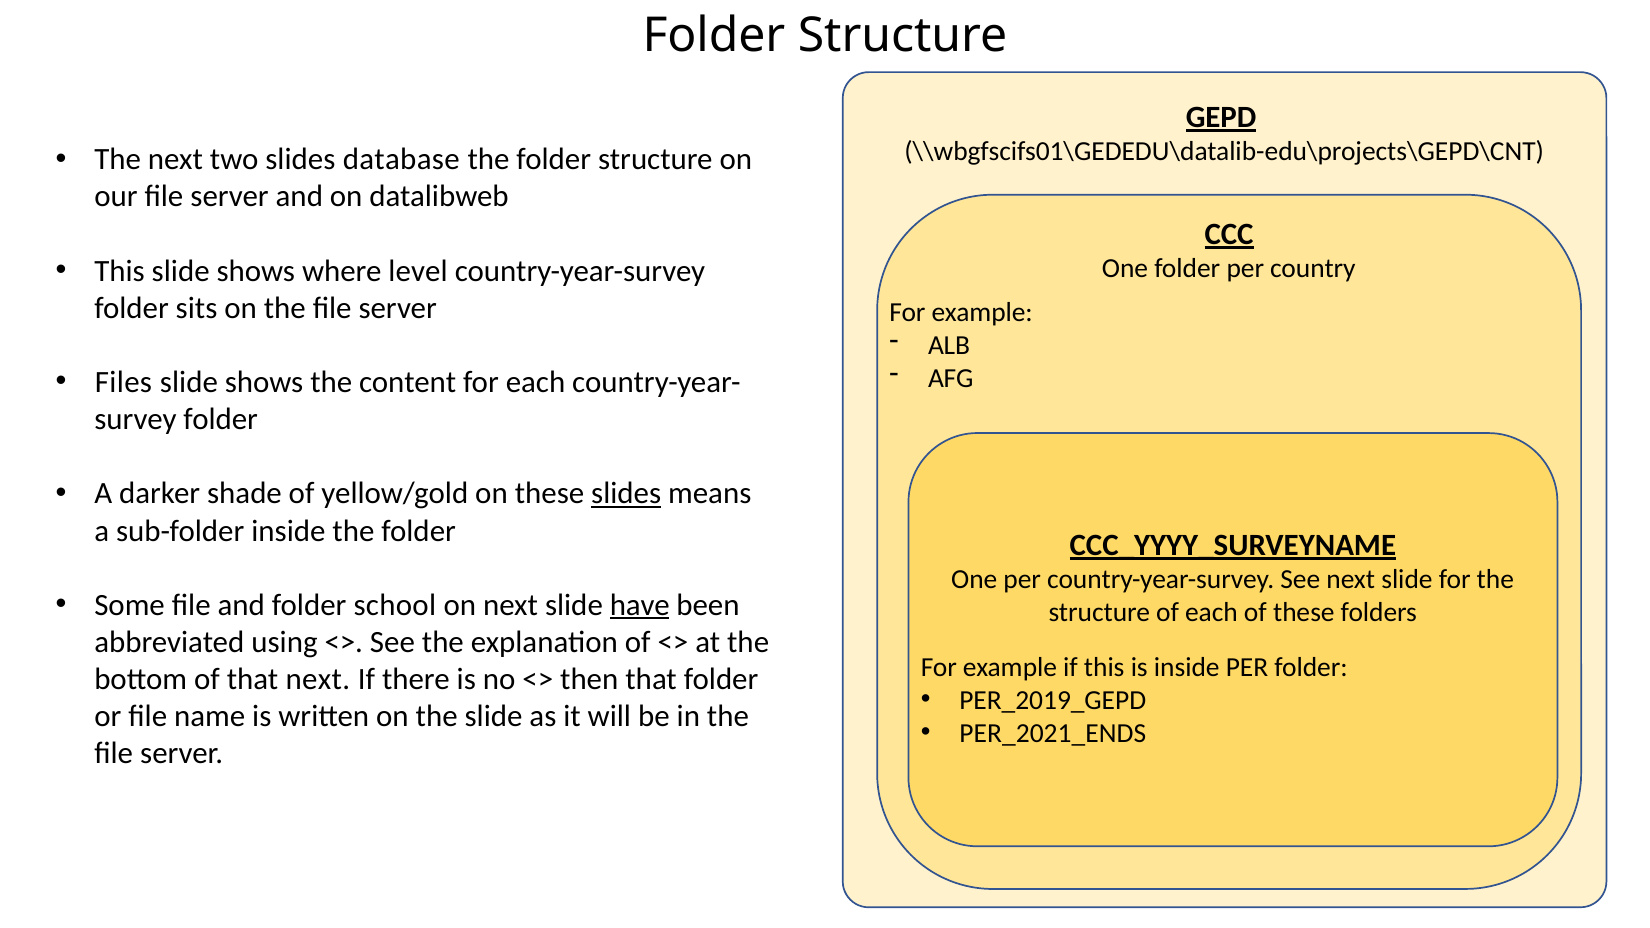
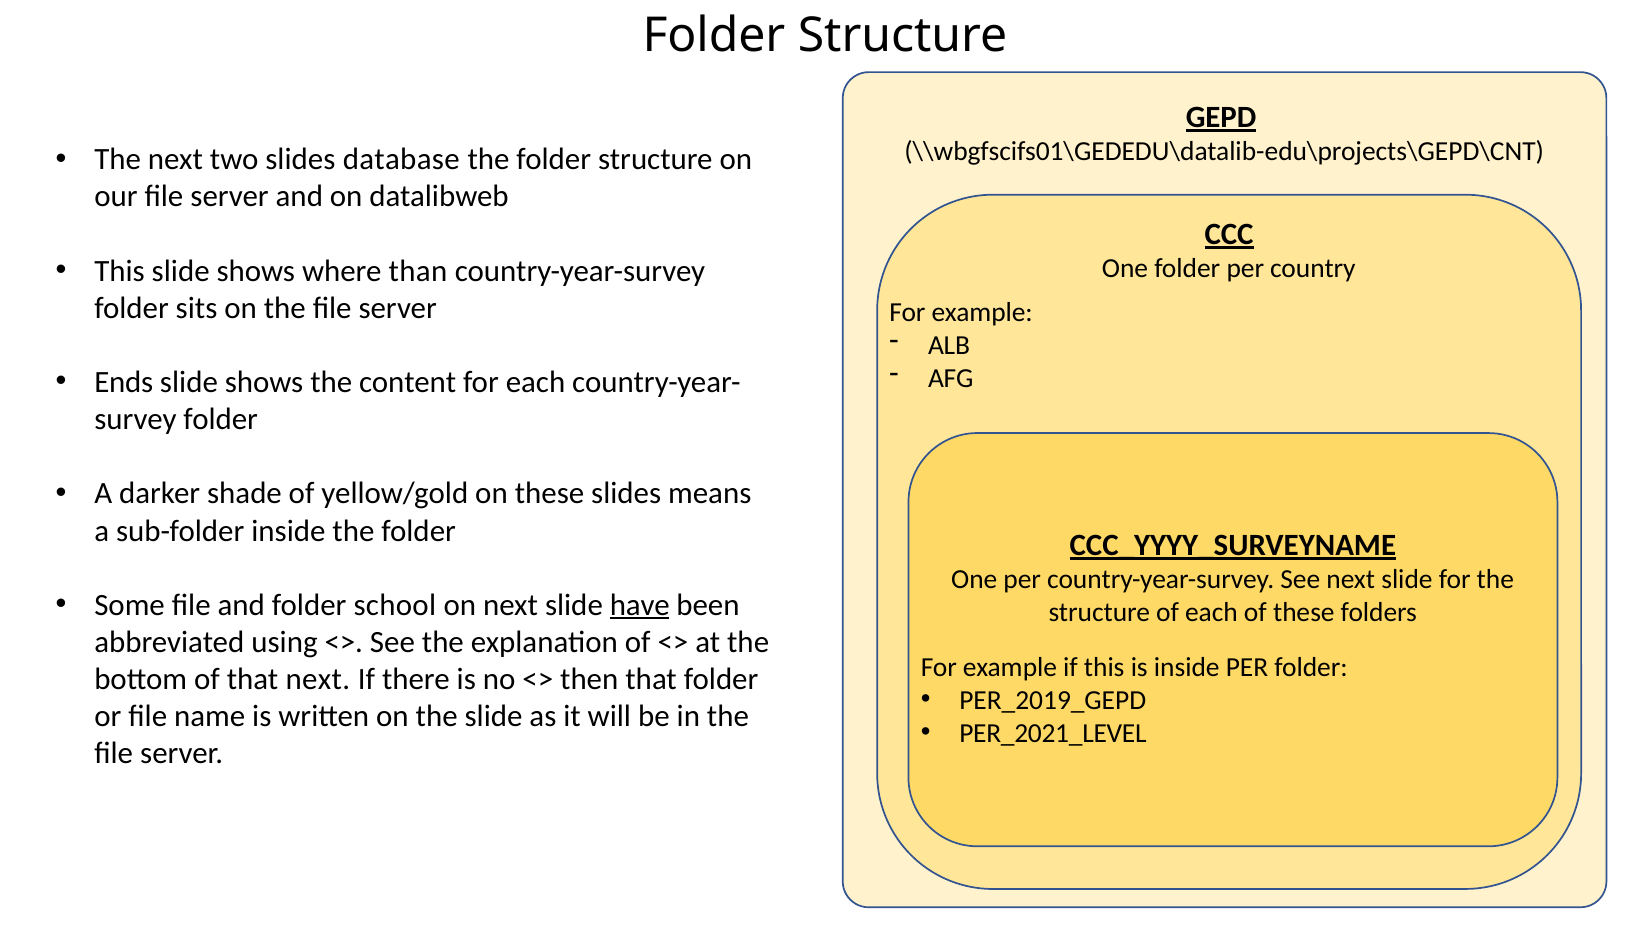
level: level -> than (418, 271)
Files: Files -> Ends (124, 382)
slides underline: present -> none (626, 494)
PER_2021_ENDS: PER_2021_ENDS -> PER_2021_LEVEL (1053, 733)
